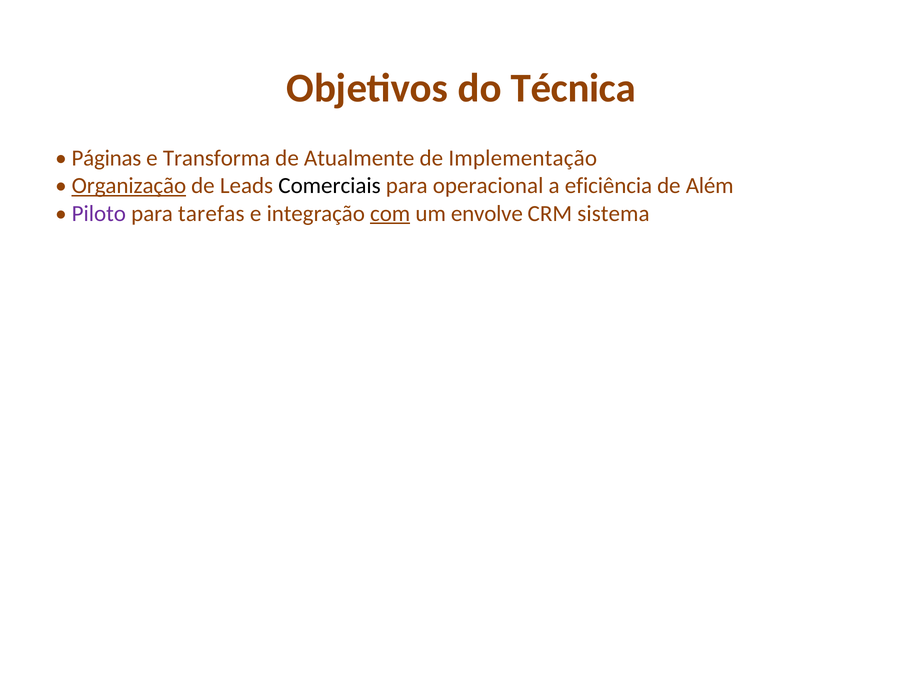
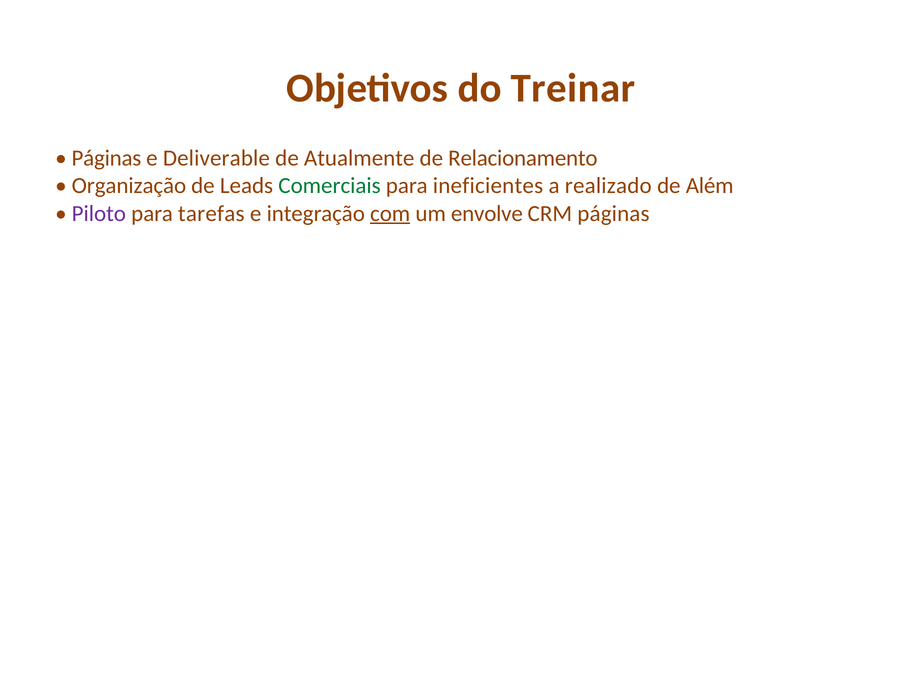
Técnica: Técnica -> Treinar (573, 88)
Transforma: Transforma -> Deliverable (216, 158)
Implementação: Implementação -> Relacionamento (523, 158)
Organização underline: present -> none (129, 186)
Comerciais colour: black -> green (330, 186)
operacional: operacional -> ineficientes (488, 186)
eficiência: eficiência -> realizado (608, 186)
CRM sistema: sistema -> páginas (613, 214)
